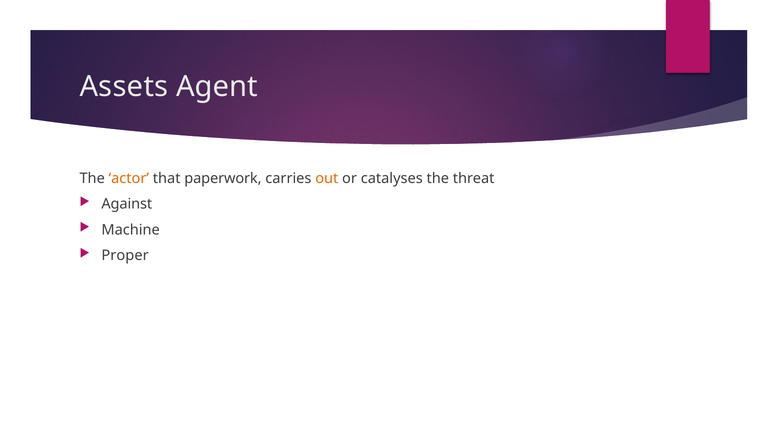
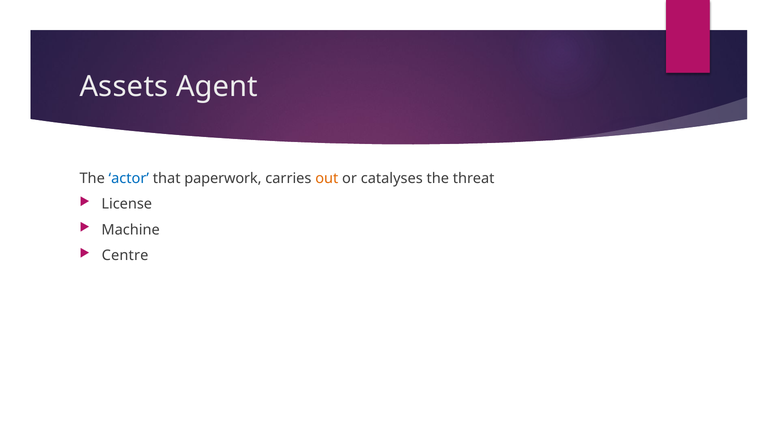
actor colour: orange -> blue (129, 179)
Against: Against -> License (127, 204)
Proper: Proper -> Centre (125, 256)
